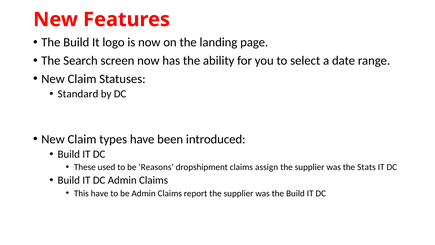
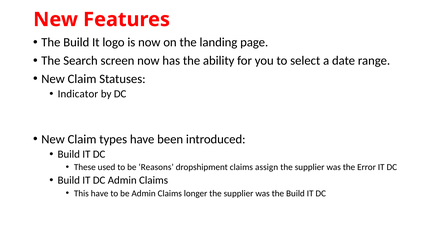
Standard: Standard -> Indicator (78, 94)
Stats: Stats -> Error (367, 167)
report: report -> longer (196, 193)
